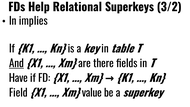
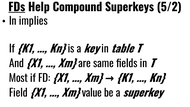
FDs underline: none -> present (17, 7)
Relational: Relational -> Compound (77, 7)
3/2: 3/2 -> 5/2 (169, 7)
there: there -> same (103, 64)
And underline: present -> none (16, 64)
Have: Have -> Most (18, 78)
